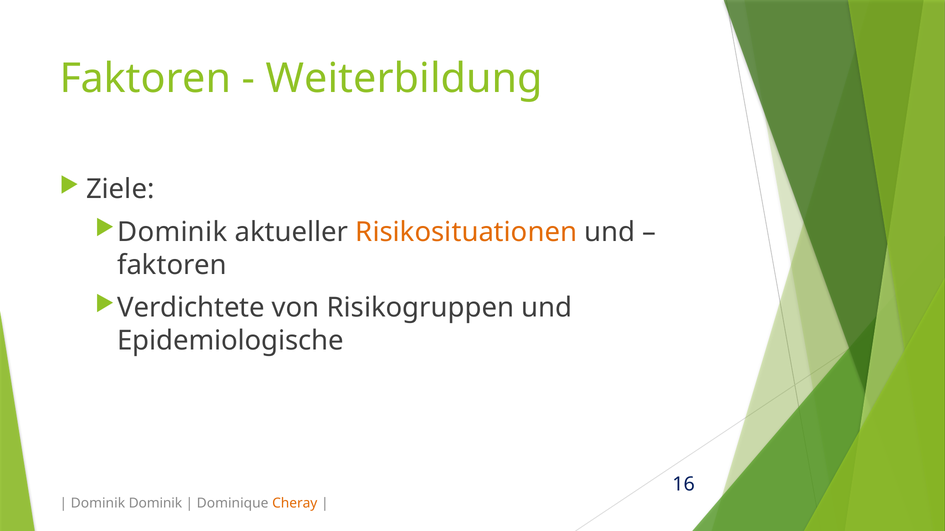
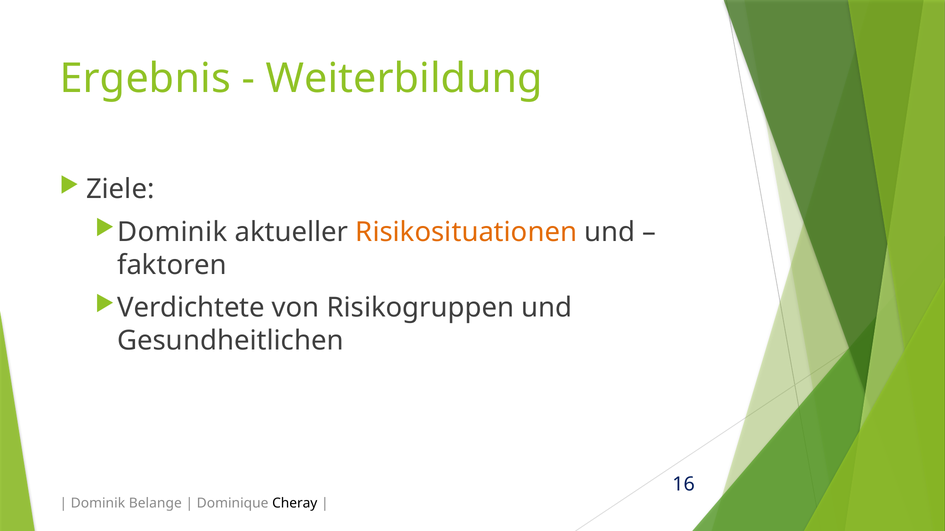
Faktoren: Faktoren -> Ergebnis (145, 78)
Epidemiologische: Epidemiologische -> Gesundheitlichen (230, 341)
Dominik Dominik: Dominik -> Belange (155, 504)
Cheray colour: orange -> black (295, 504)
